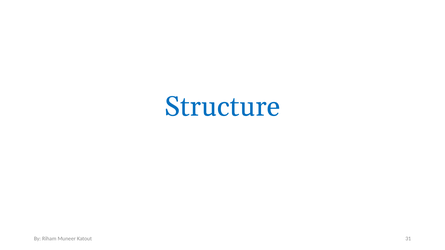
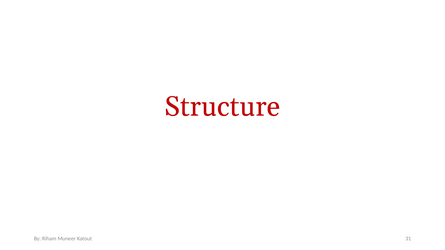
Structure colour: blue -> red (222, 107)
